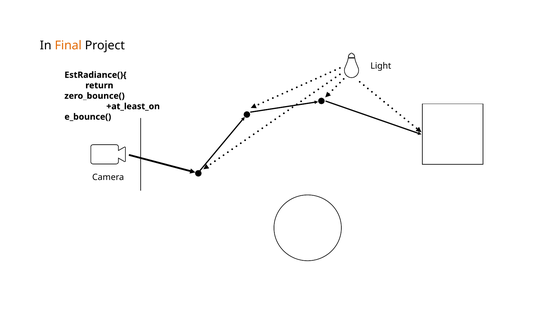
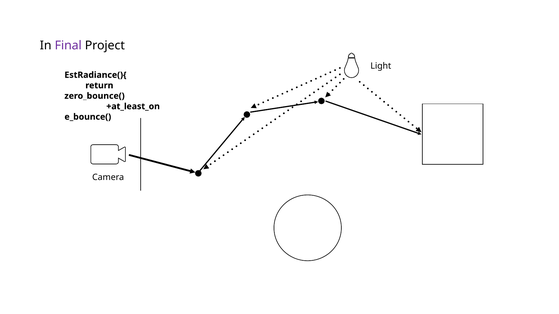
Final colour: orange -> purple (68, 45)
